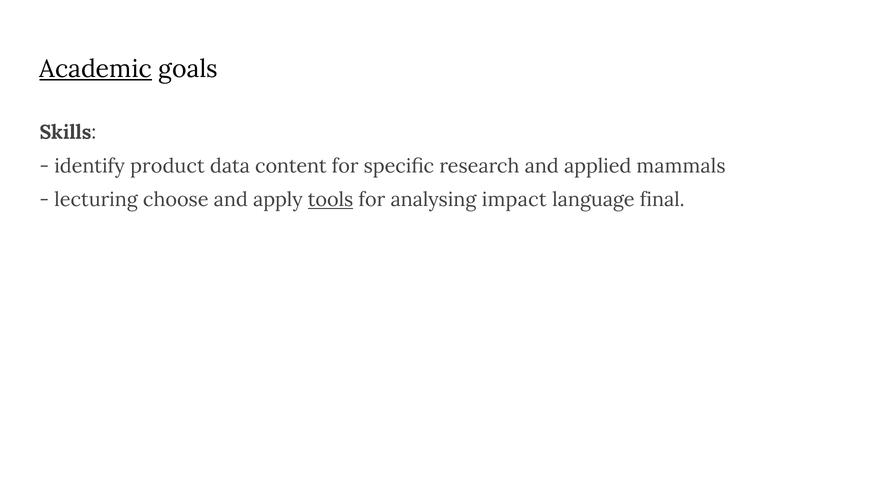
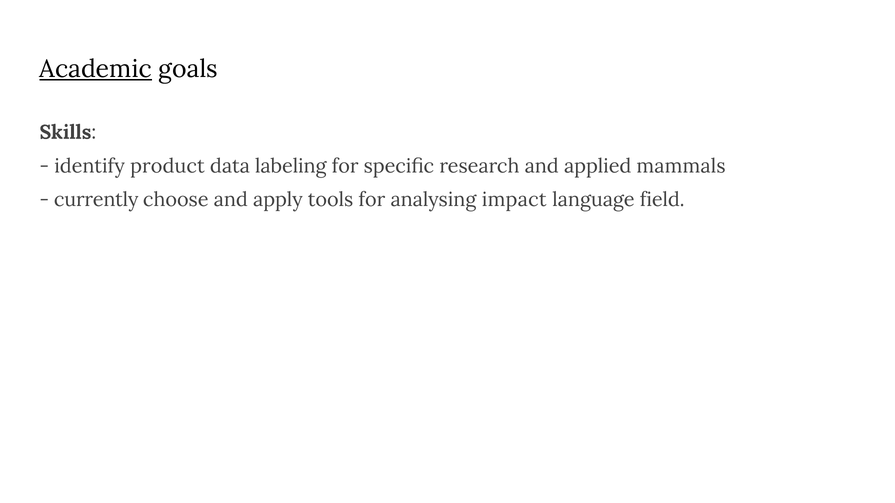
content: content -> labeling (291, 166)
lecturing: lecturing -> currently (96, 200)
tools underline: present -> none (331, 200)
final: final -> field (662, 200)
